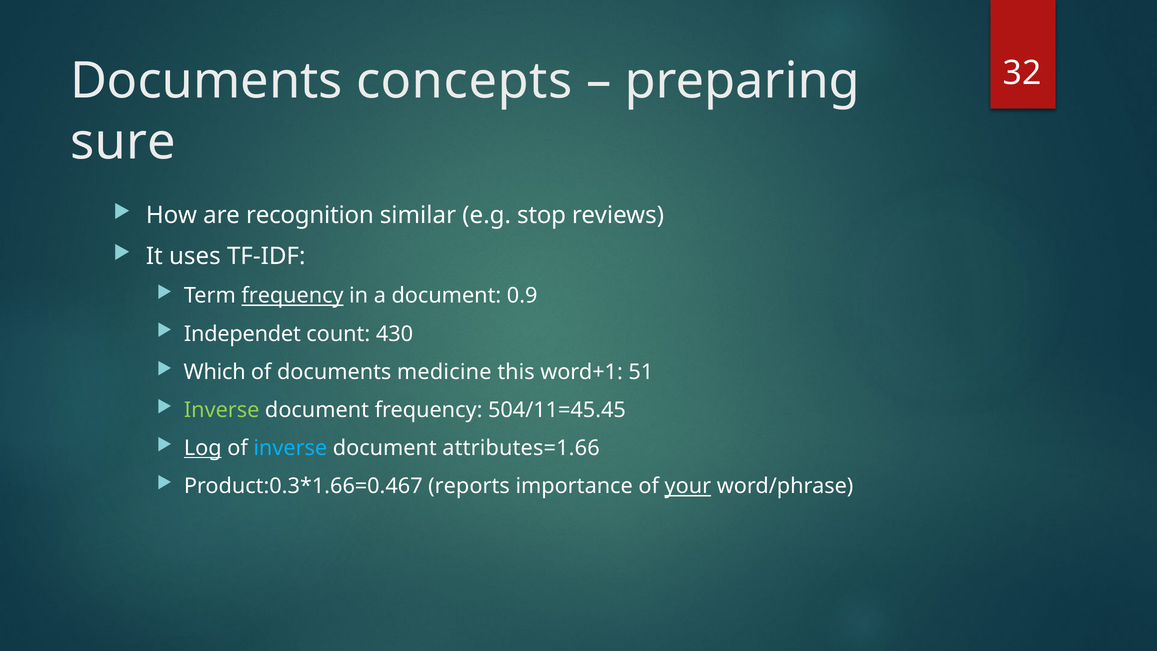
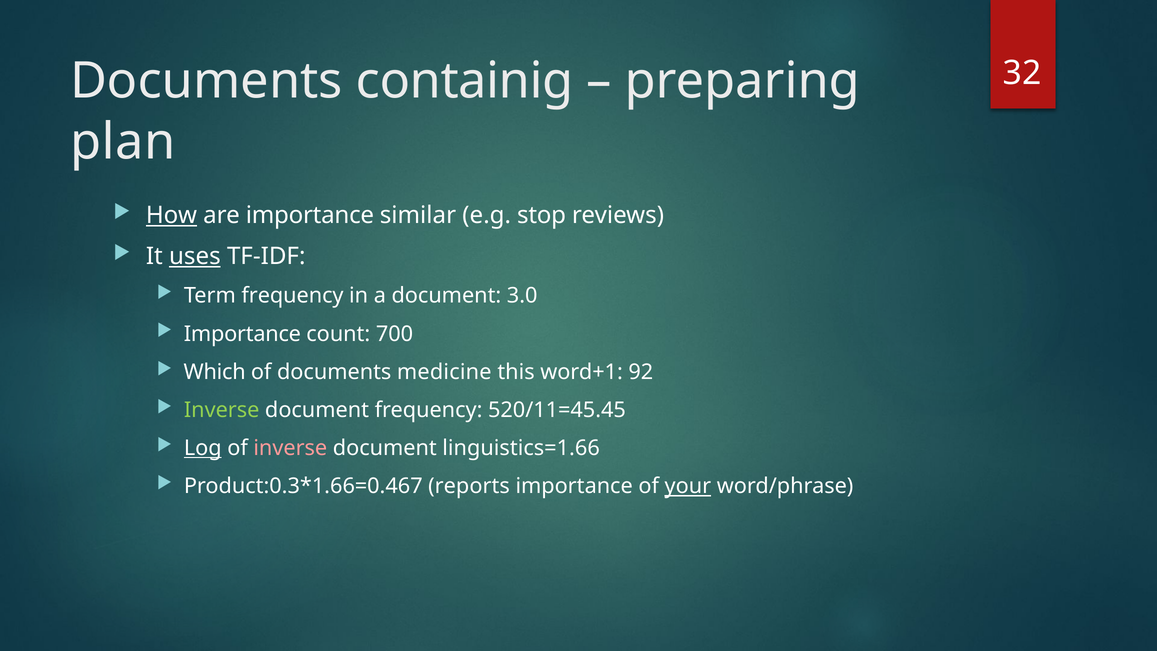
concepts: concepts -> containig (465, 81)
sure: sure -> plan (123, 142)
How underline: none -> present (171, 215)
are recognition: recognition -> importance (310, 215)
uses underline: none -> present (195, 256)
frequency underline: present -> none (293, 296)
0.9: 0.9 -> 3.0 (522, 296)
Independet: Independet -> Importance (242, 334)
430: 430 -> 700 (395, 334)
51: 51 -> 92 (641, 372)
504/11=45.45: 504/11=45.45 -> 520/11=45.45 (557, 410)
inverse colour: light blue -> pink (290, 448)
attributes=1.66: attributes=1.66 -> linguistics=1.66 (521, 448)
